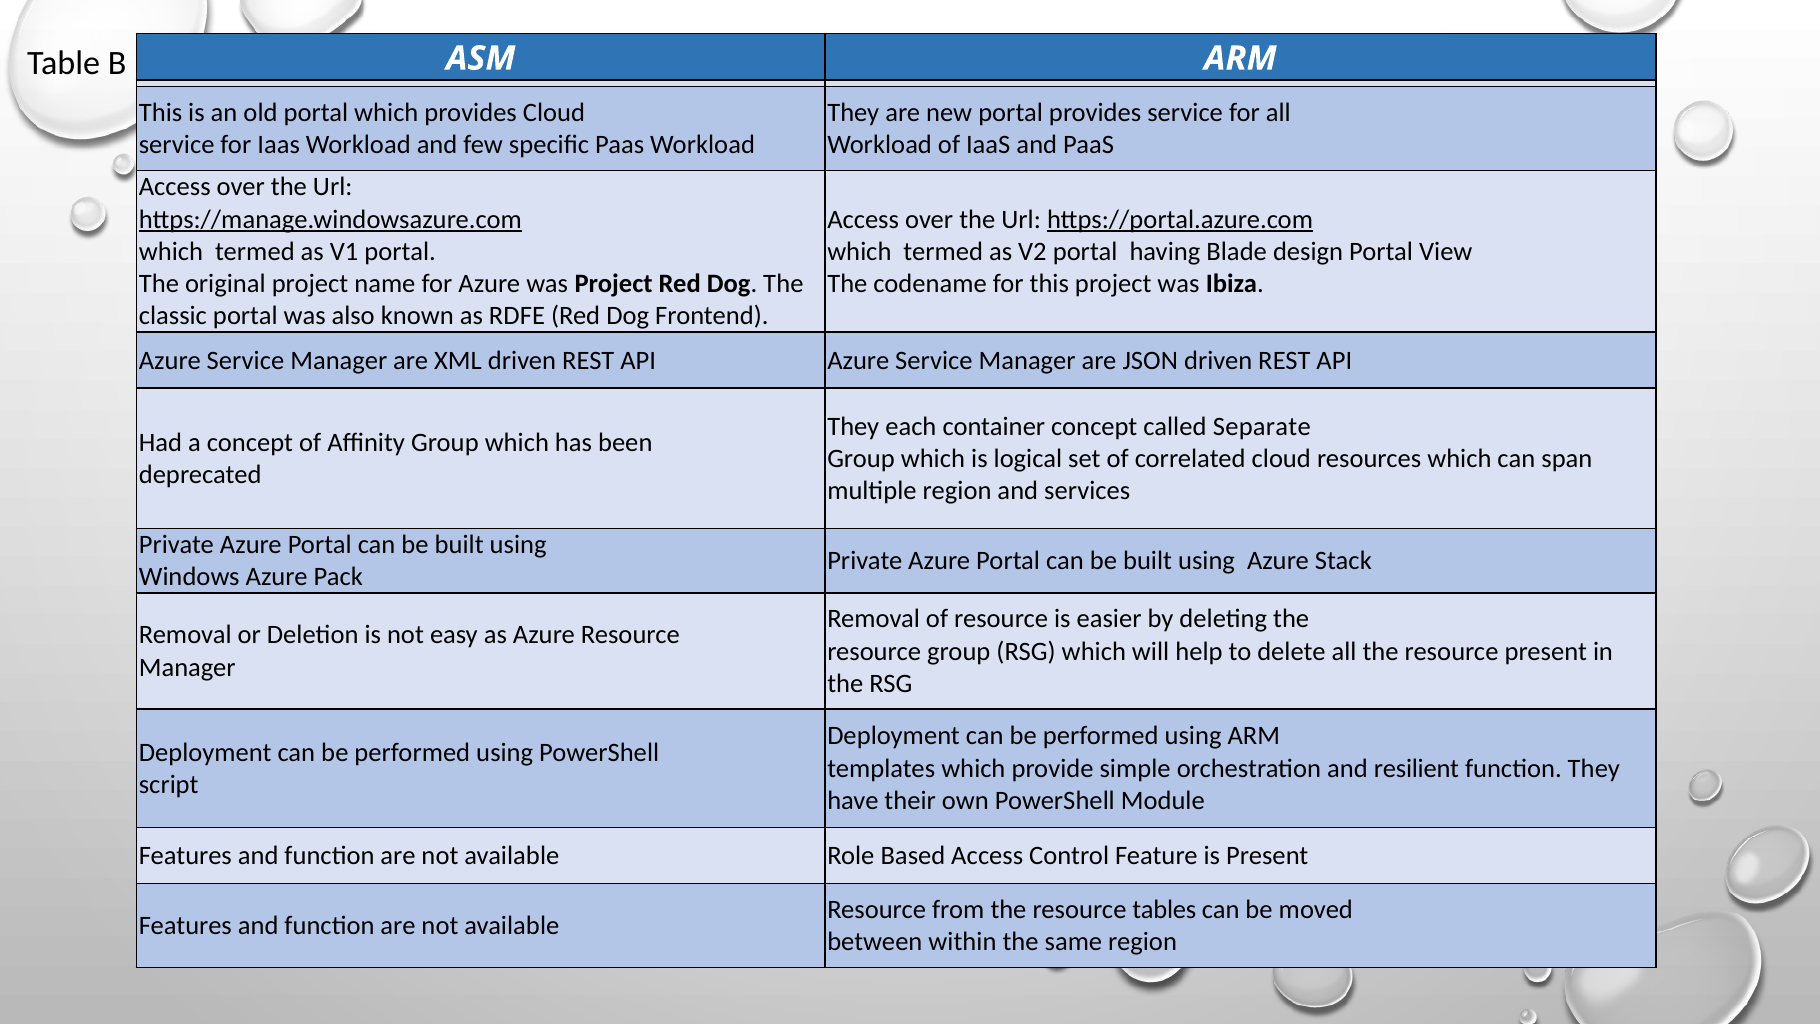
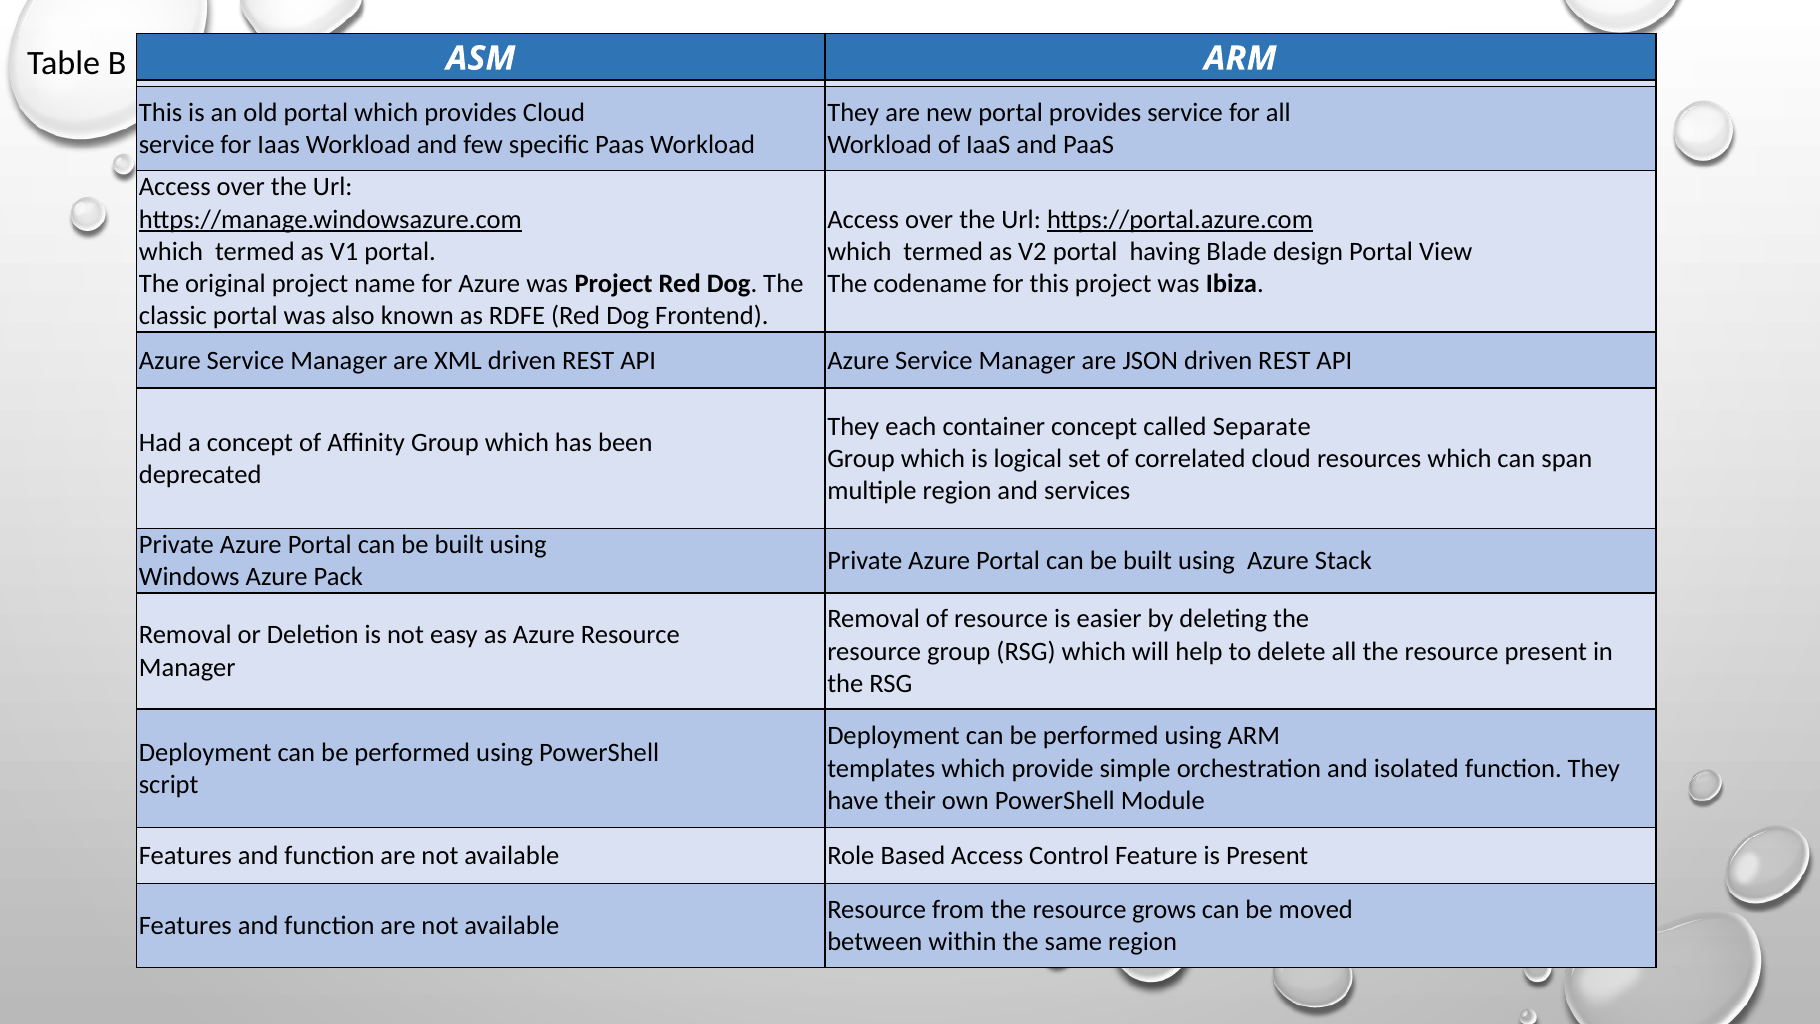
resilient: resilient -> isolated (1416, 768)
tables: tables -> grows (1164, 909)
